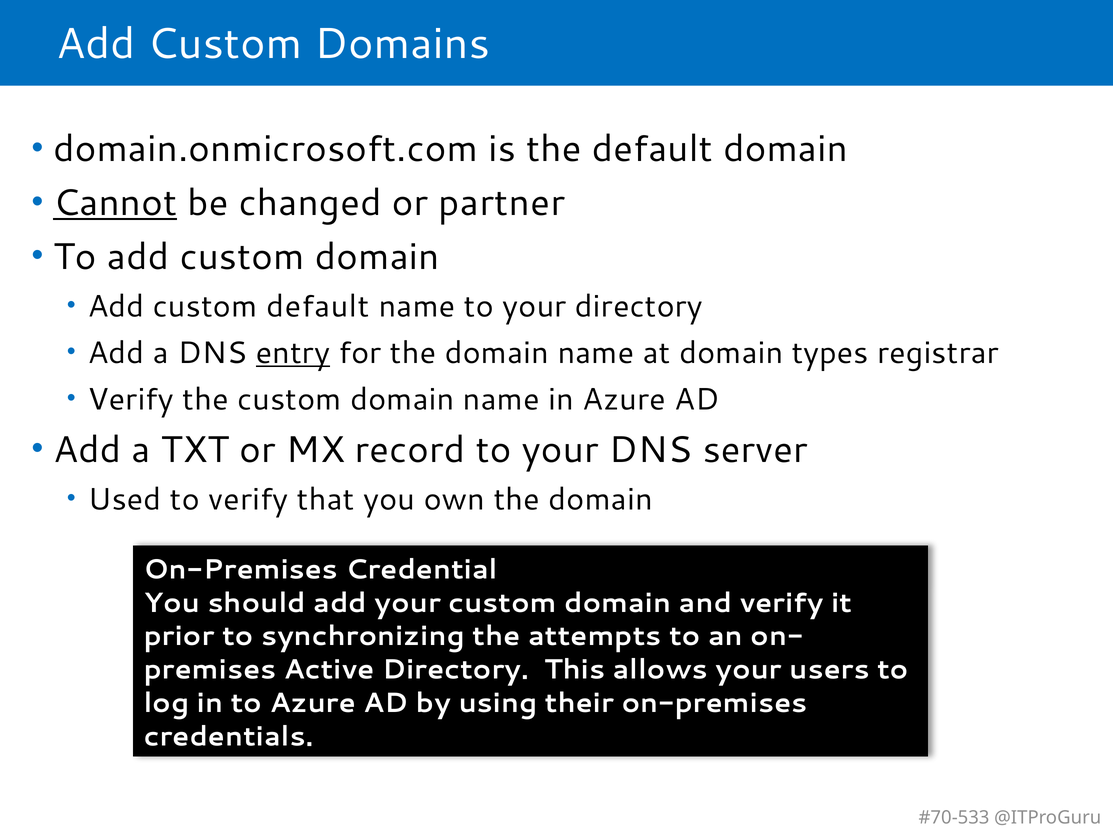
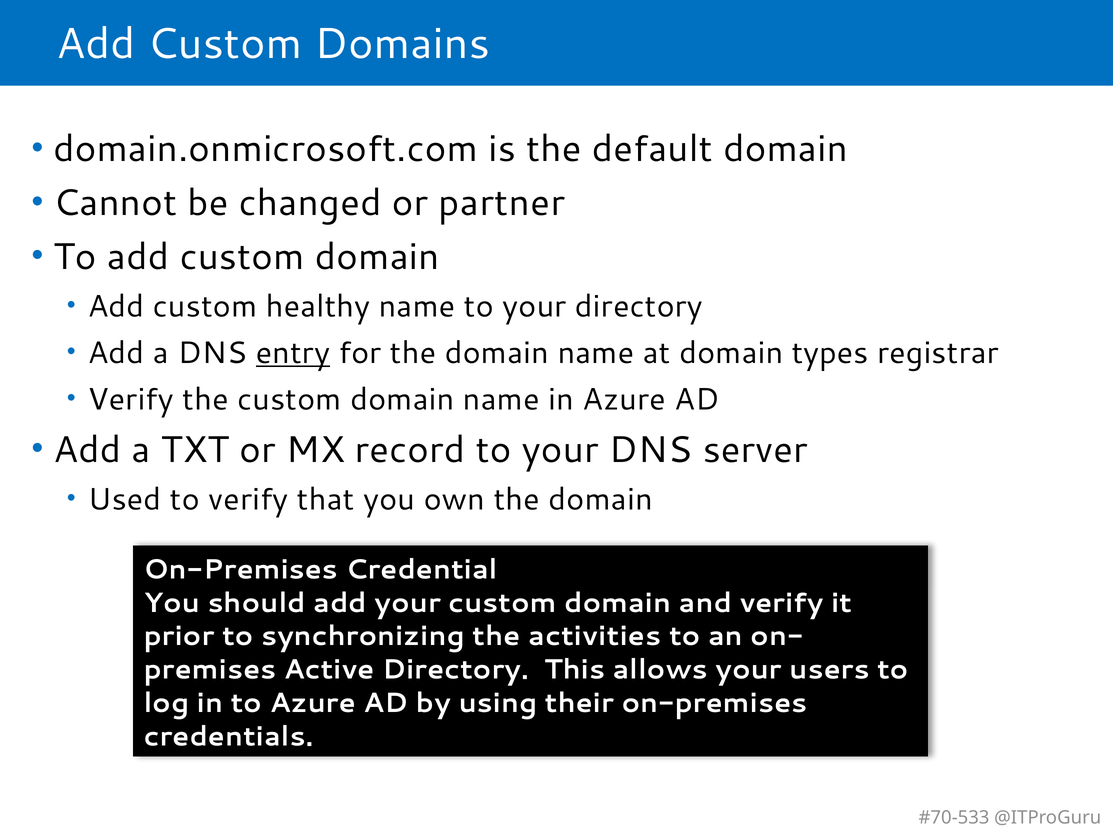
Cannot underline: present -> none (115, 203)
custom default: default -> healthy (318, 306)
attempts: attempts -> activities (595, 636)
